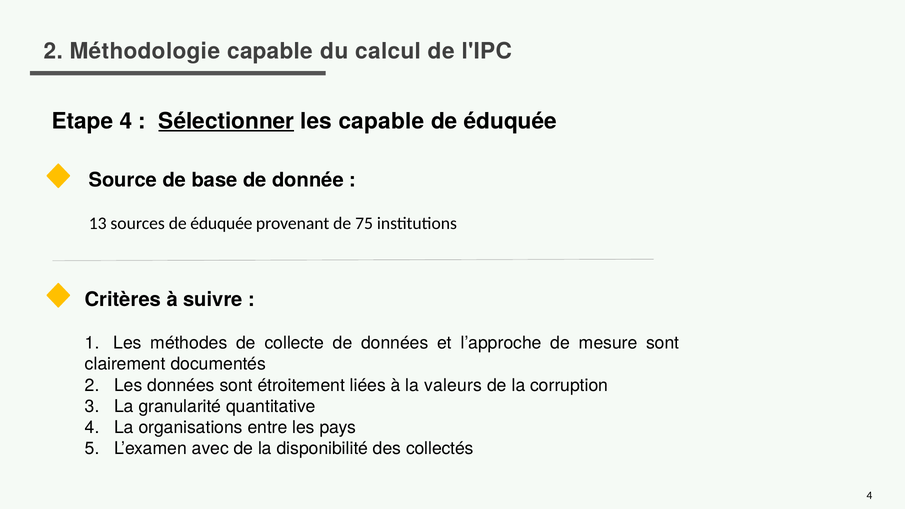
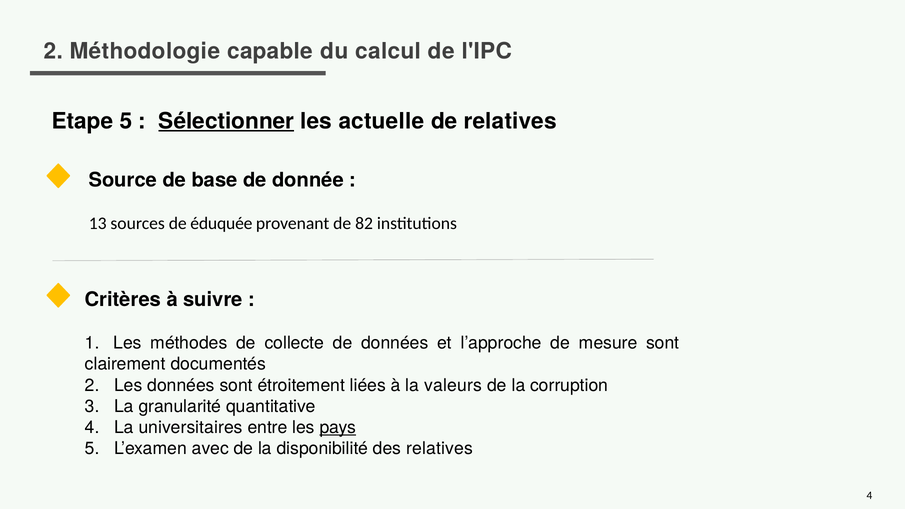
Etape 4: 4 -> 5 (126, 121)
les capable: capable -> actuelle (381, 121)
éduquée: éduquée -> relatives (510, 121)
75: 75 -> 82 (364, 224)
organisations: organisations -> universitaires (191, 428)
pays underline: none -> present (338, 428)
des collectés: collectés -> relatives (440, 449)
